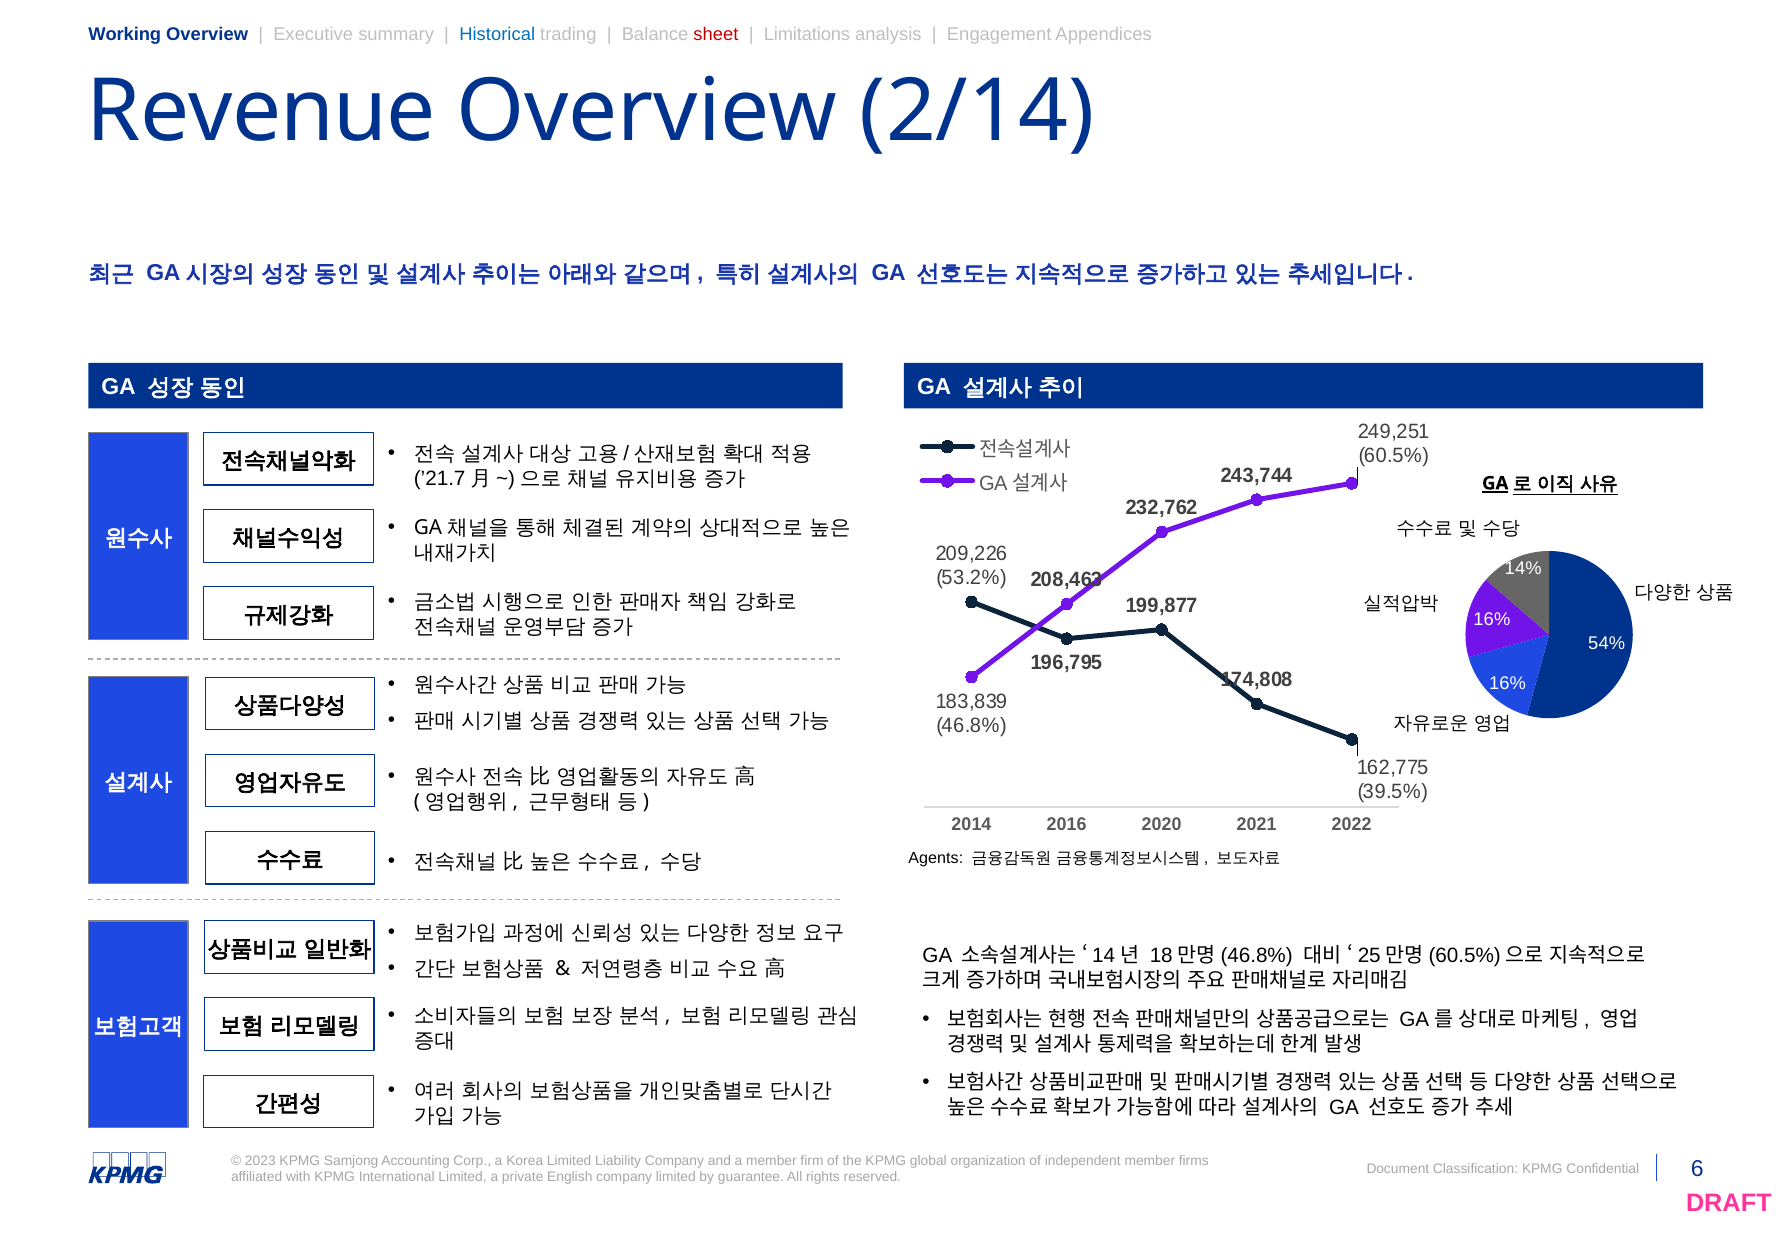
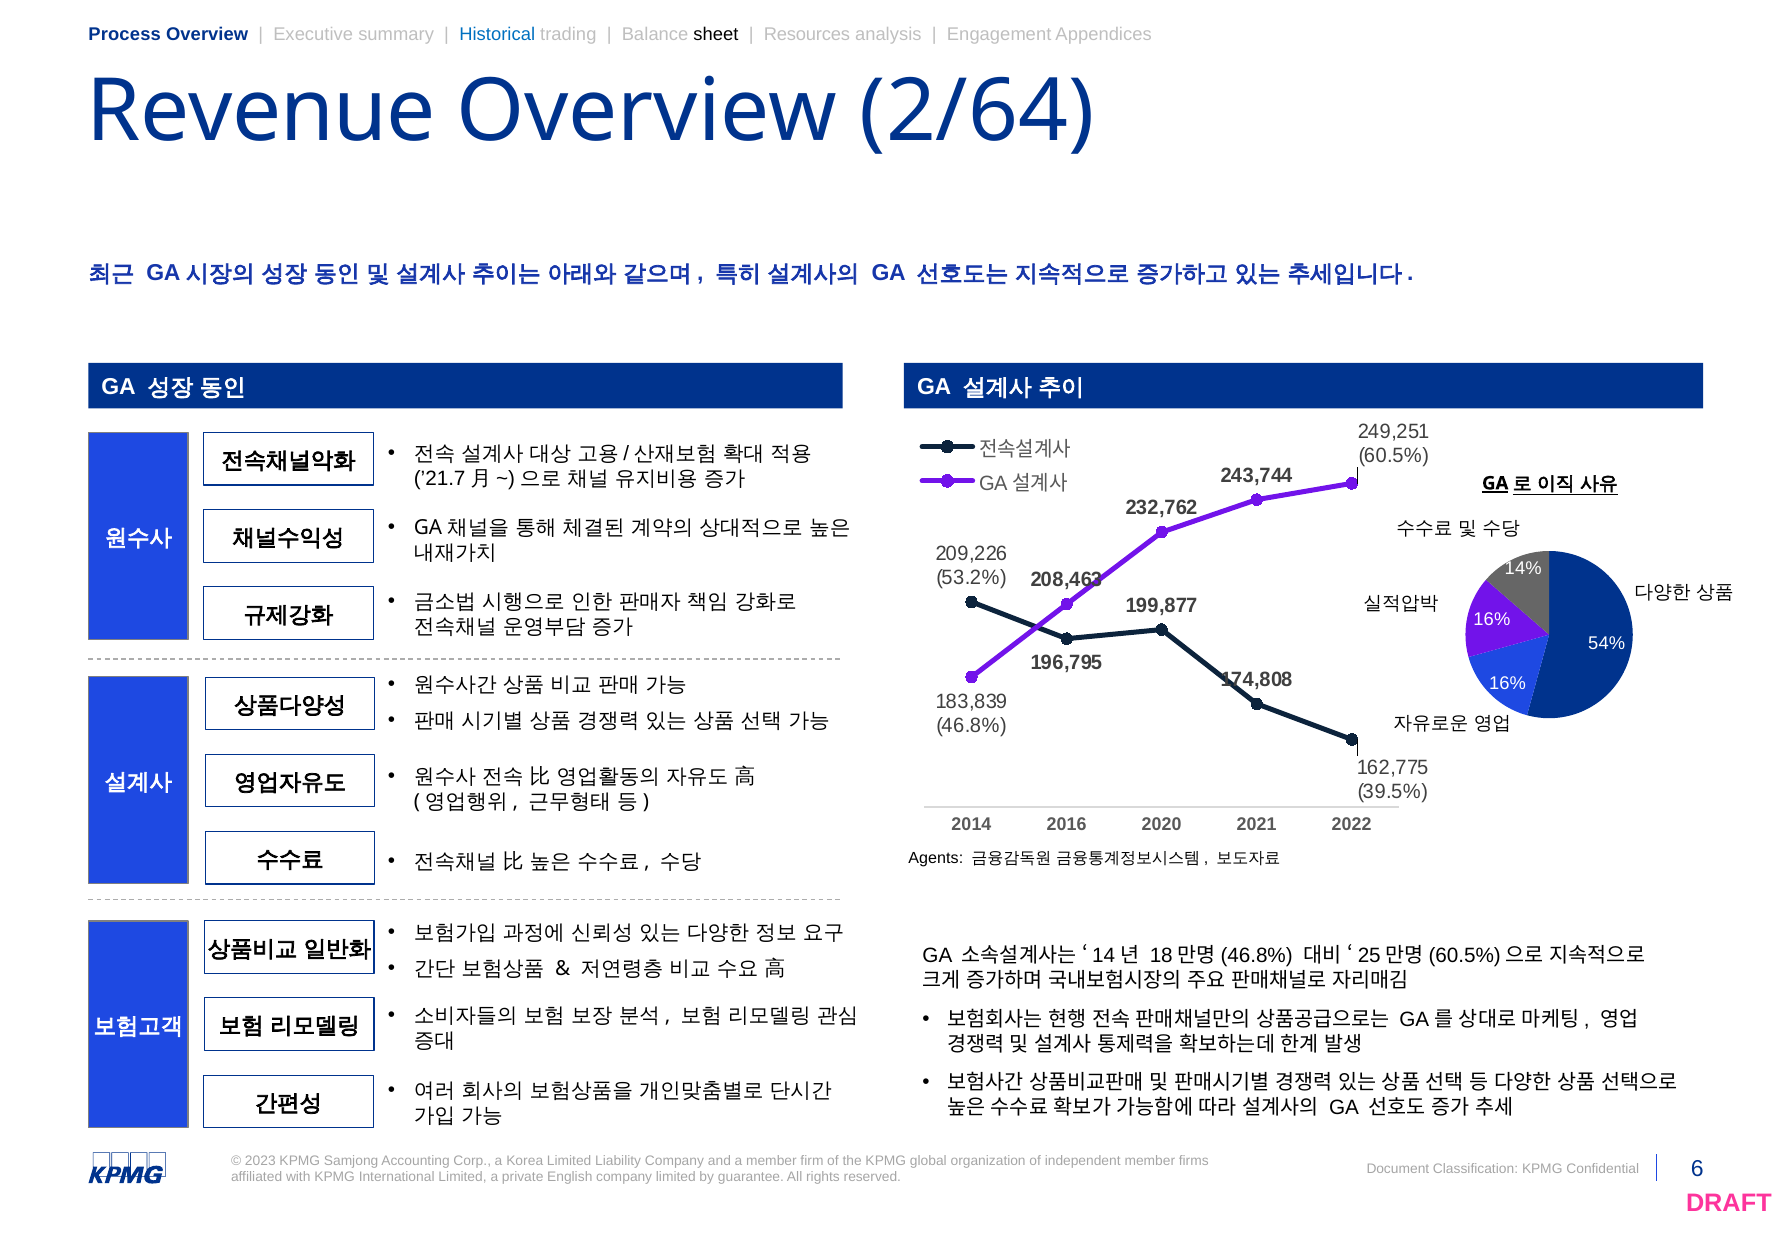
Working: Working -> Process (125, 34)
sheet colour: red -> black (716, 34)
Limitations: Limitations -> Resources (807, 34)
2/14: 2/14 -> 2/64 (977, 112)
